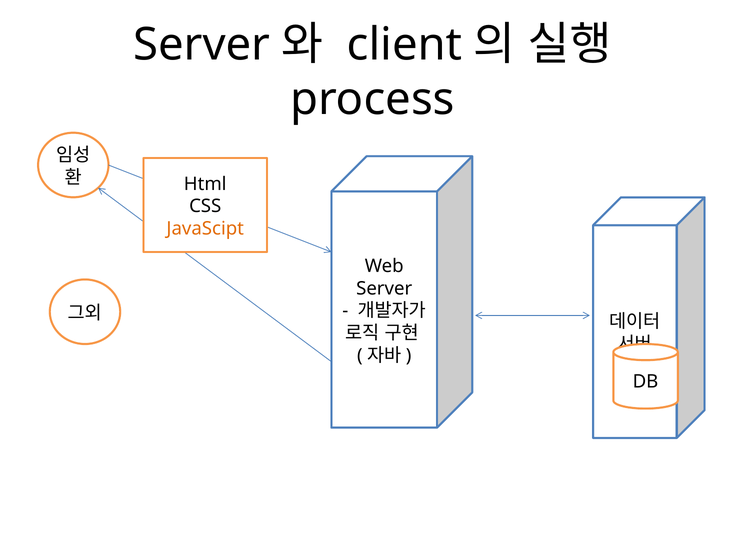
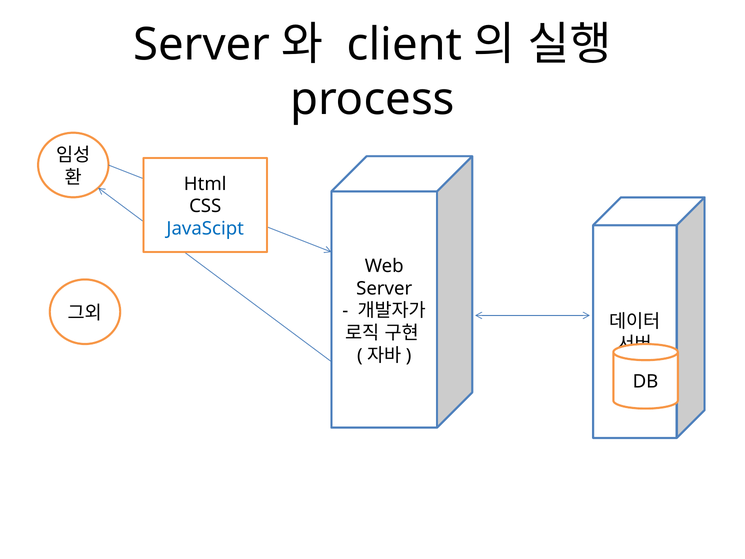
JavaScipt colour: orange -> blue (205, 229)
